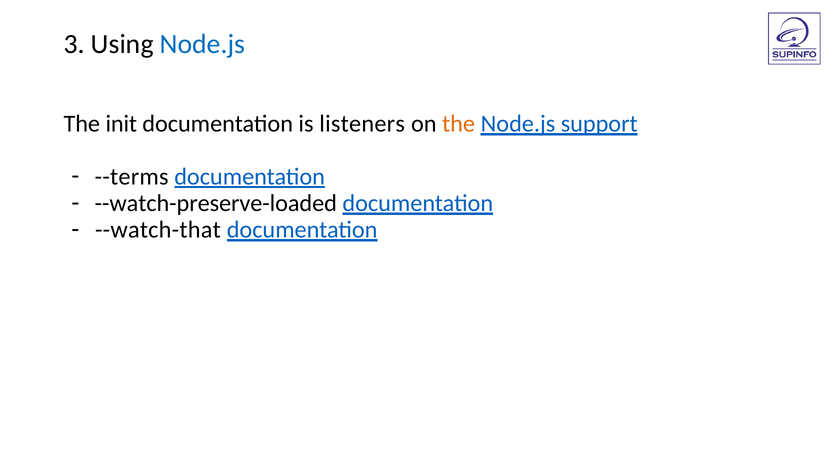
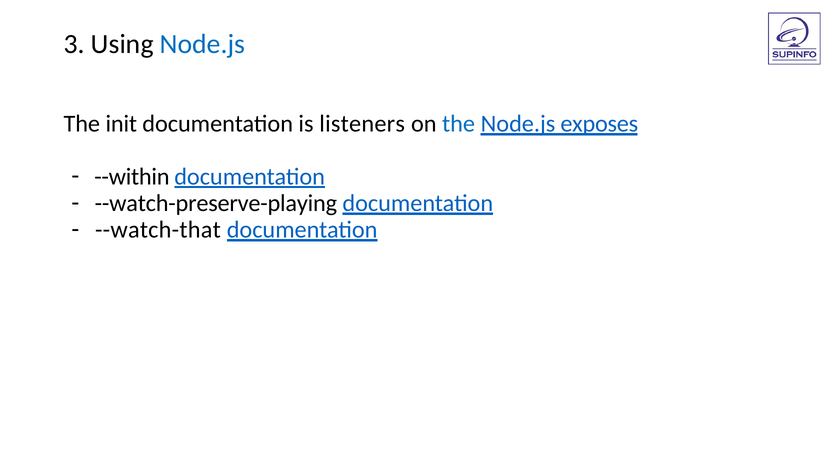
the colour: orange -> blue (459, 124)
support: support -> exposes (599, 124)
--terms: --terms -> --within (132, 177)
--watch-preserve-loaded: --watch-preserve-loaded -> --watch-preserve-playing (216, 204)
